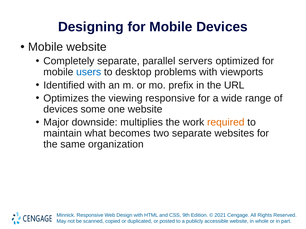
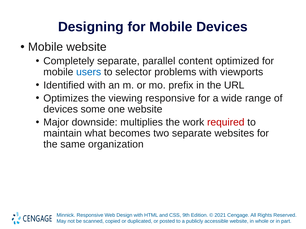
servers: servers -> content (195, 61)
desktop: desktop -> selector (133, 72)
required colour: orange -> red (226, 123)
